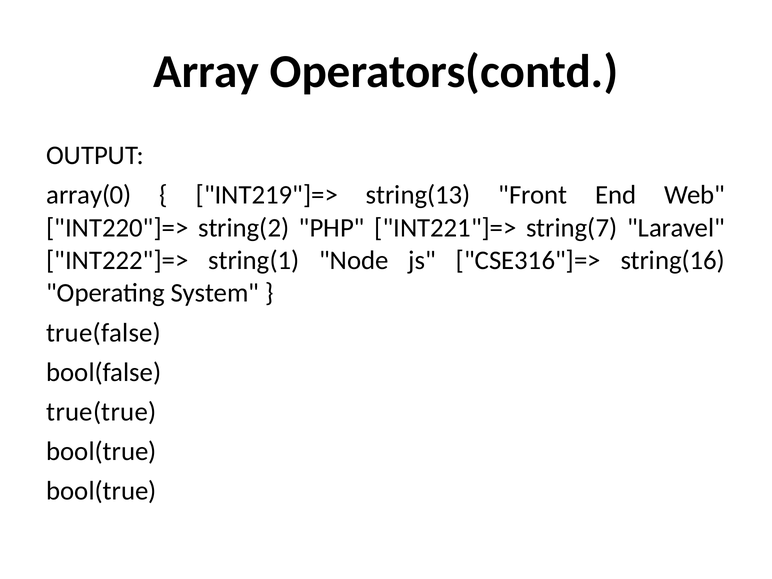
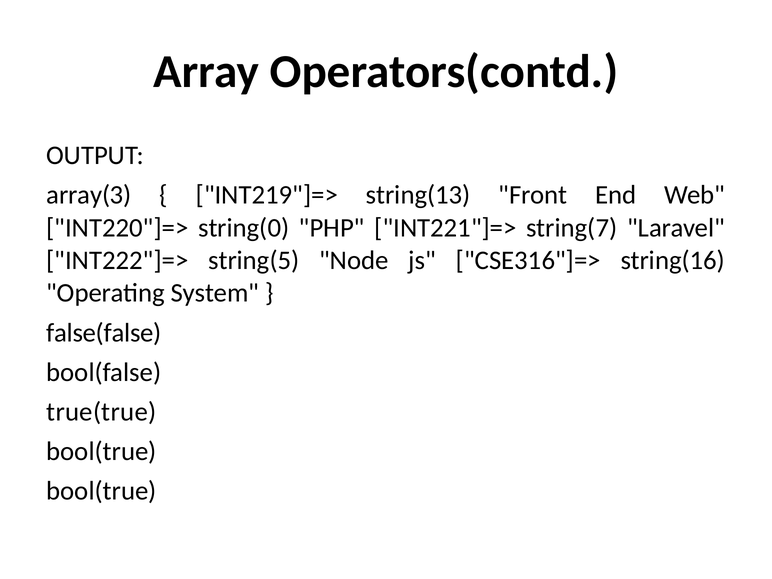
array(0: array(0 -> array(3 (89, 195)
string(2: string(2 -> string(0 (244, 228)
string(1: string(1 -> string(5 (254, 260)
true(false: true(false -> false(false (104, 333)
